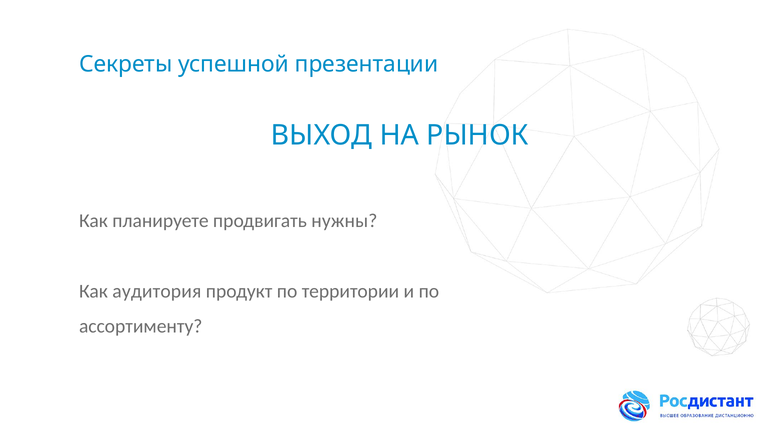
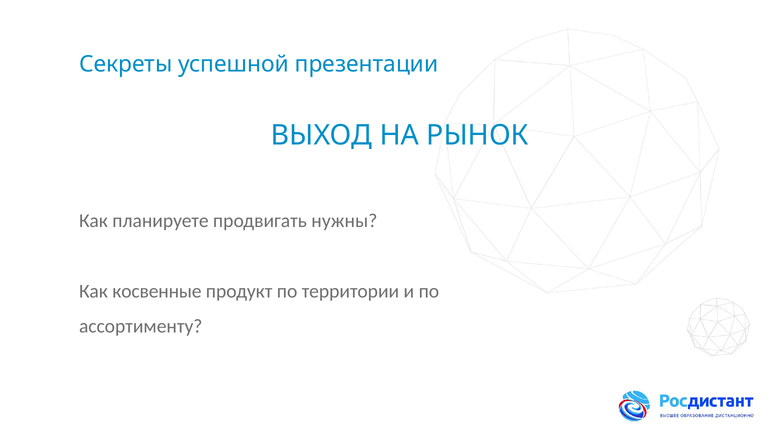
аудитория: аудитория -> косвенные (157, 291)
